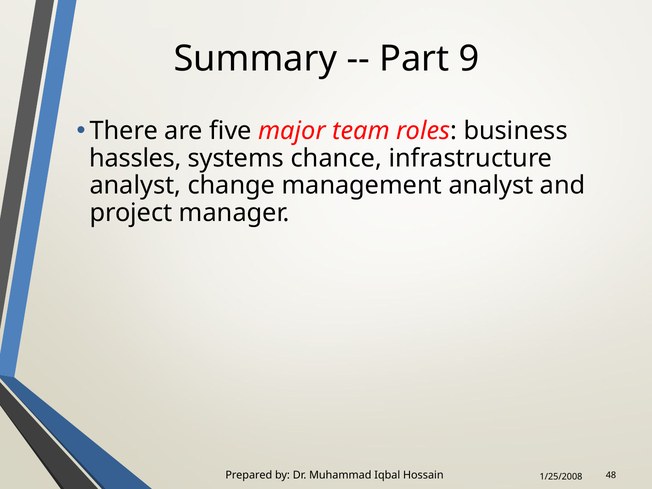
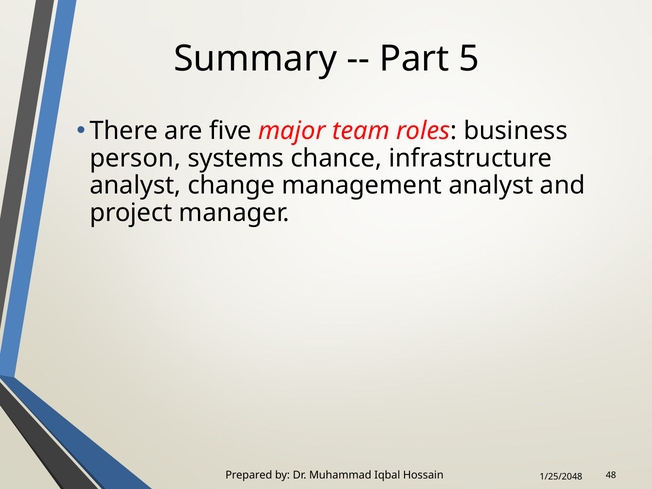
9: 9 -> 5 (469, 59)
hassles: hassles -> person (135, 158)
1/25/2008: 1/25/2008 -> 1/25/2048 (561, 477)
